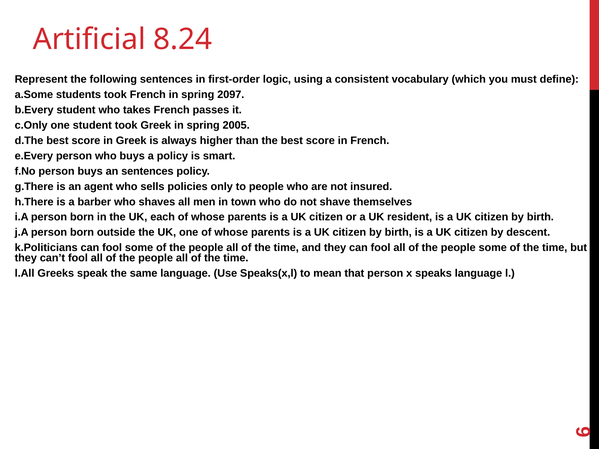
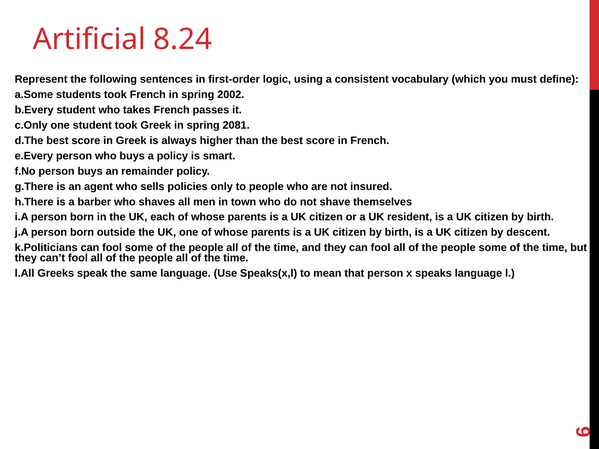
2097: 2097 -> 2002 (231, 95)
2005: 2005 -> 2081 (236, 125)
an sentences: sentences -> remainder (147, 171)
